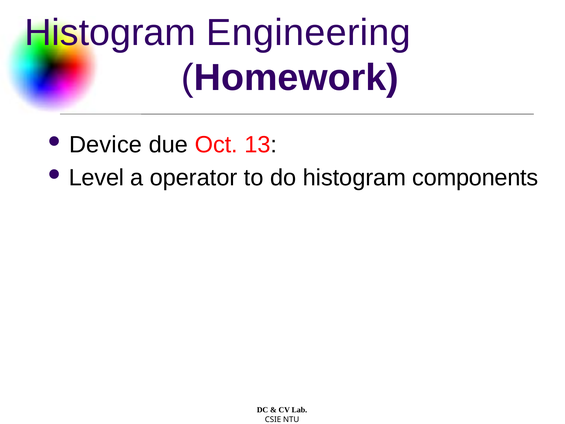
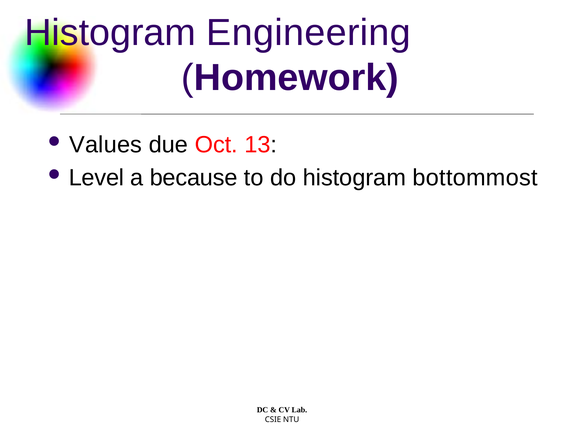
Device: Device -> Values (106, 145)
operator: operator -> because (194, 178)
components: components -> bottommost (475, 178)
